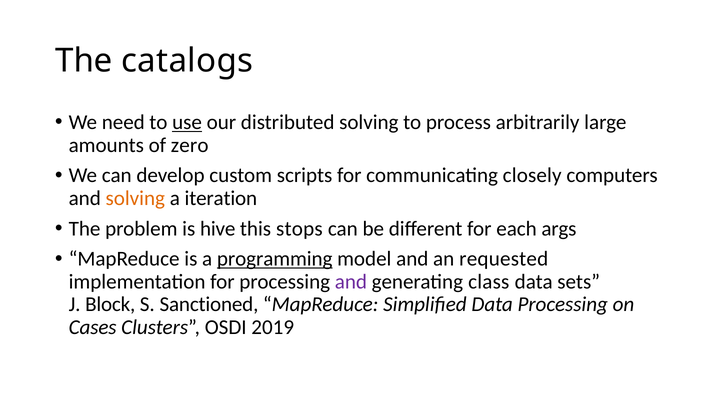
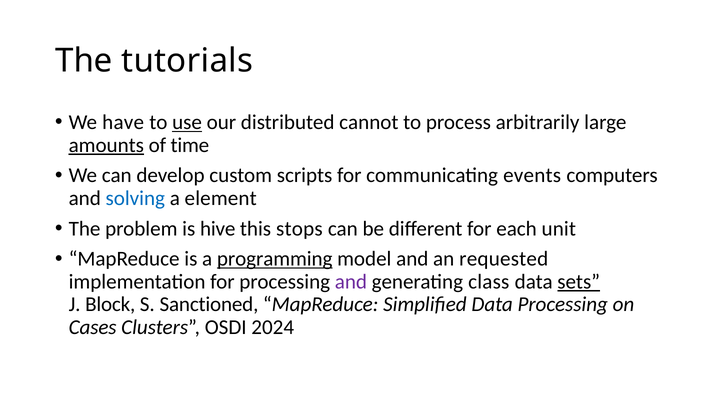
catalogs: catalogs -> tutorials (187, 61)
need: need -> have (123, 122)
distributed solving: solving -> cannot (369, 122)
amounts underline: none -> present (106, 145)
zero: zero -> time (190, 145)
closely: closely -> events (532, 175)
solving colour: orange -> blue (135, 198)
iteration: iteration -> element (221, 198)
args: args -> unit (559, 228)
sets underline: none -> present (579, 282)
2019: 2019 -> 2024 (273, 327)
